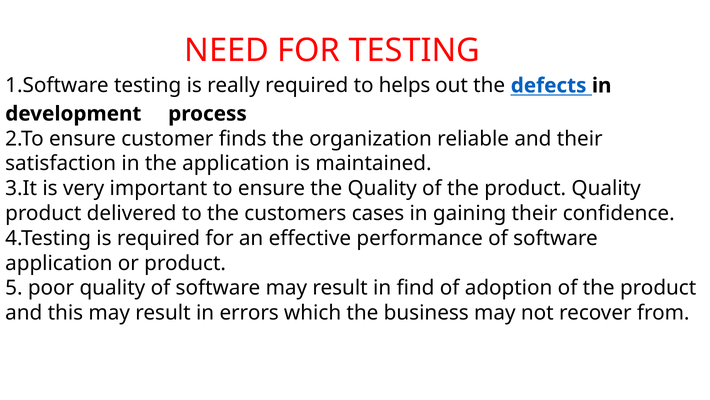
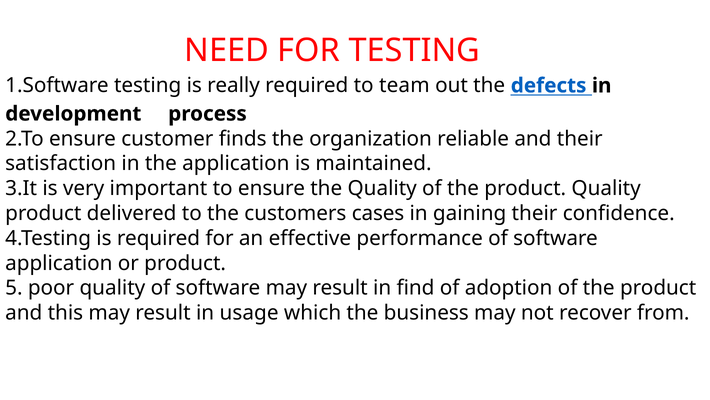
helps: helps -> team (404, 85)
errors: errors -> usage (249, 312)
